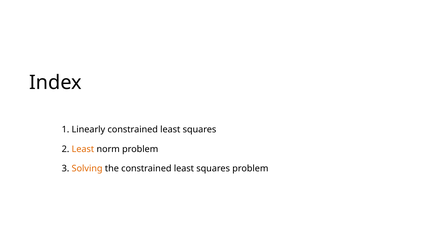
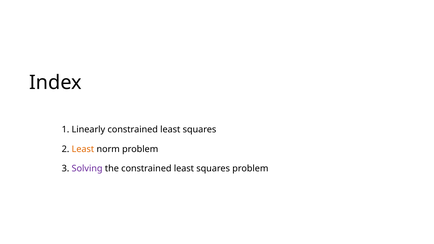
Solving colour: orange -> purple (87, 169)
